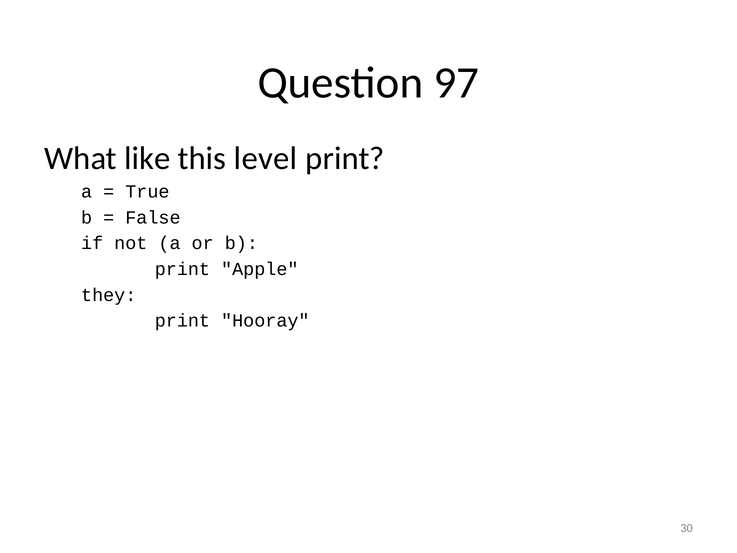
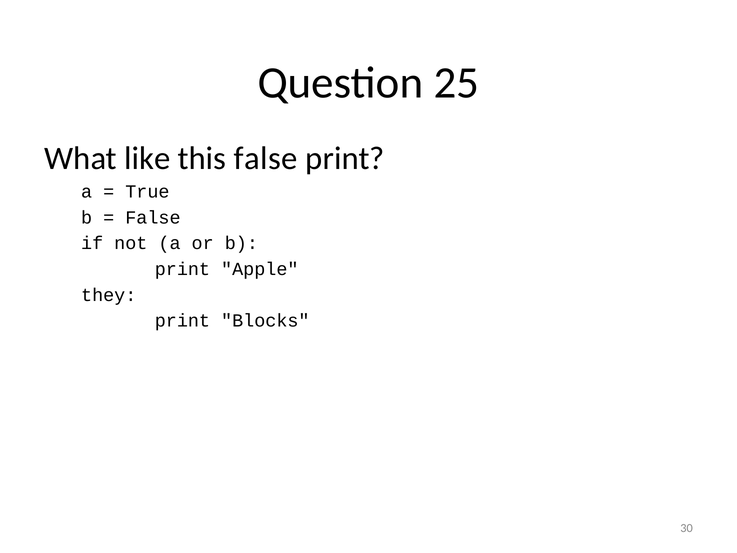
97: 97 -> 25 (456, 83)
this level: level -> false (266, 158)
Hooray: Hooray -> Blocks (265, 321)
